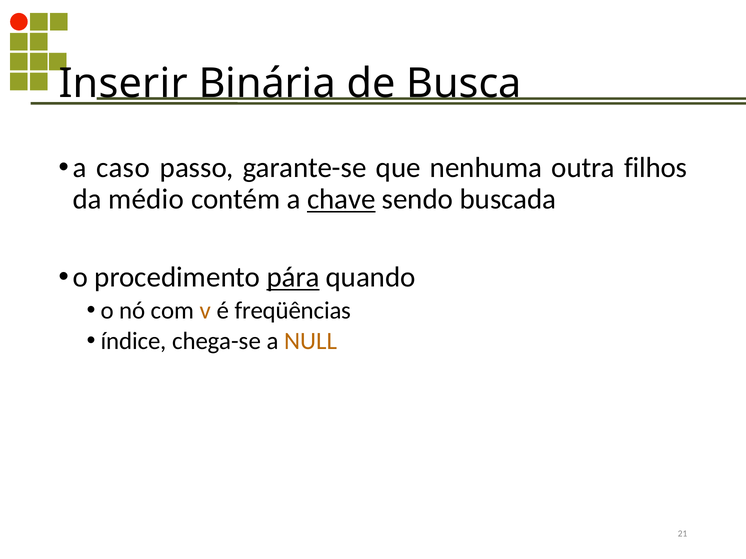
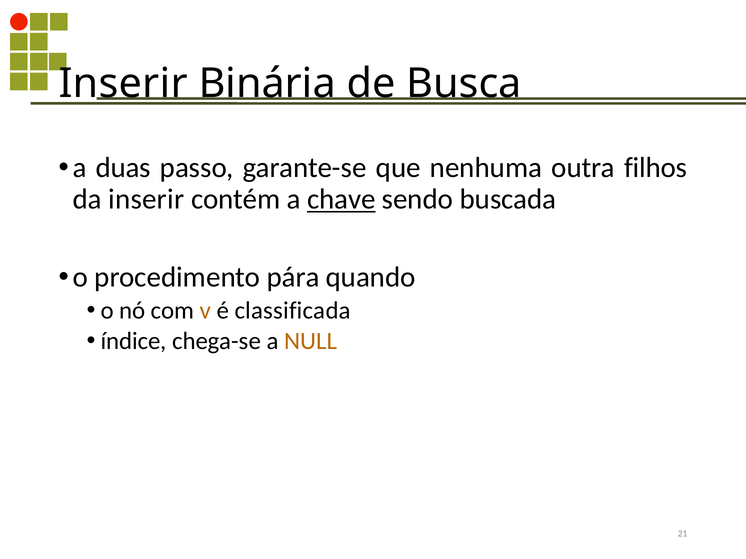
caso: caso -> duas (123, 168)
da médio: médio -> inserir (146, 199)
pára underline: present -> none (293, 278)
freqüências: freqüências -> classificada (293, 311)
